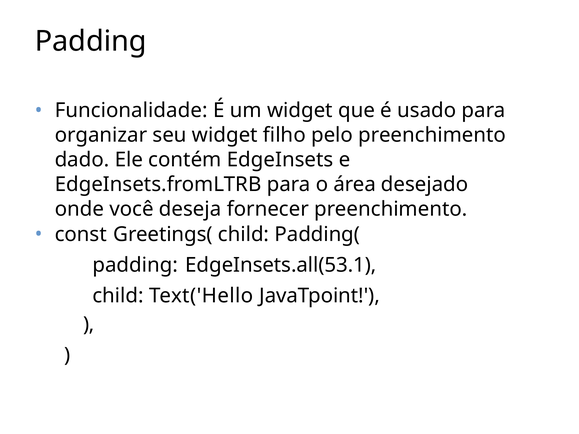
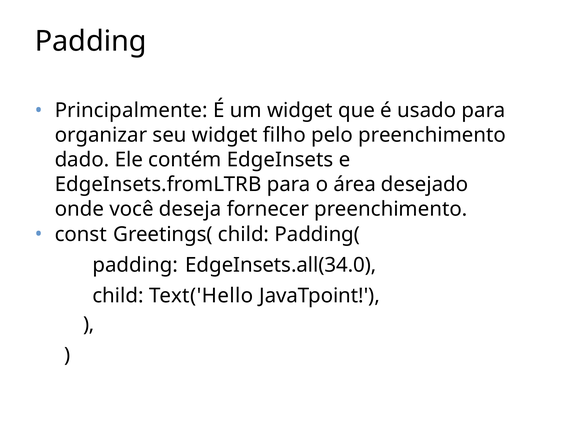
Funcionalidade: Funcionalidade -> Principalmente (131, 111)
EdgeInsets.all(53.1: EdgeInsets.all(53.1 -> EdgeInsets.all(34.0 (281, 265)
